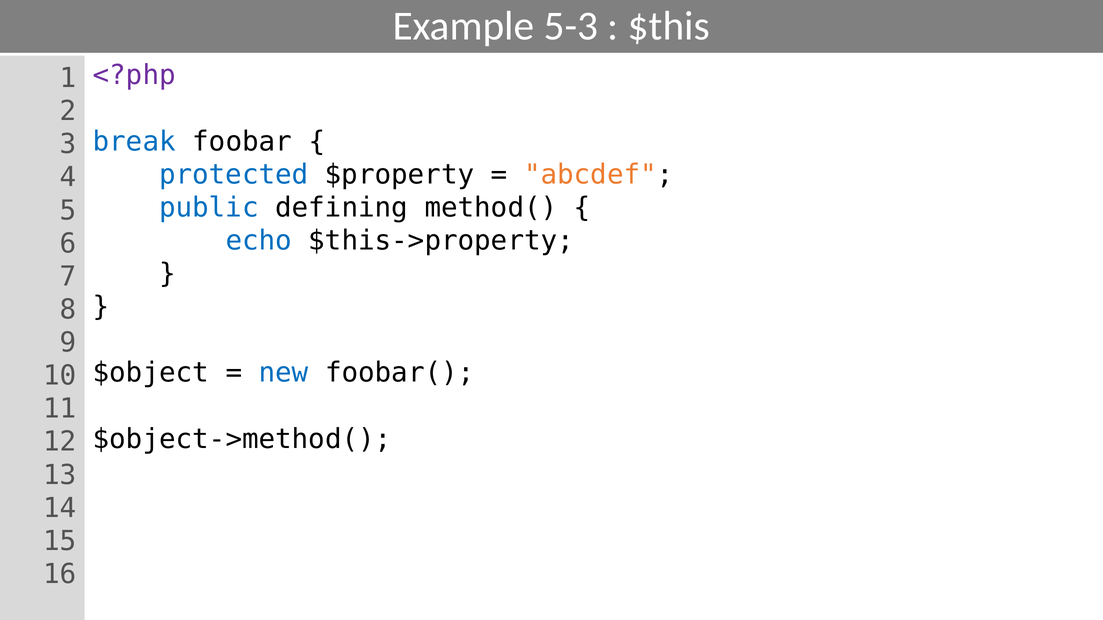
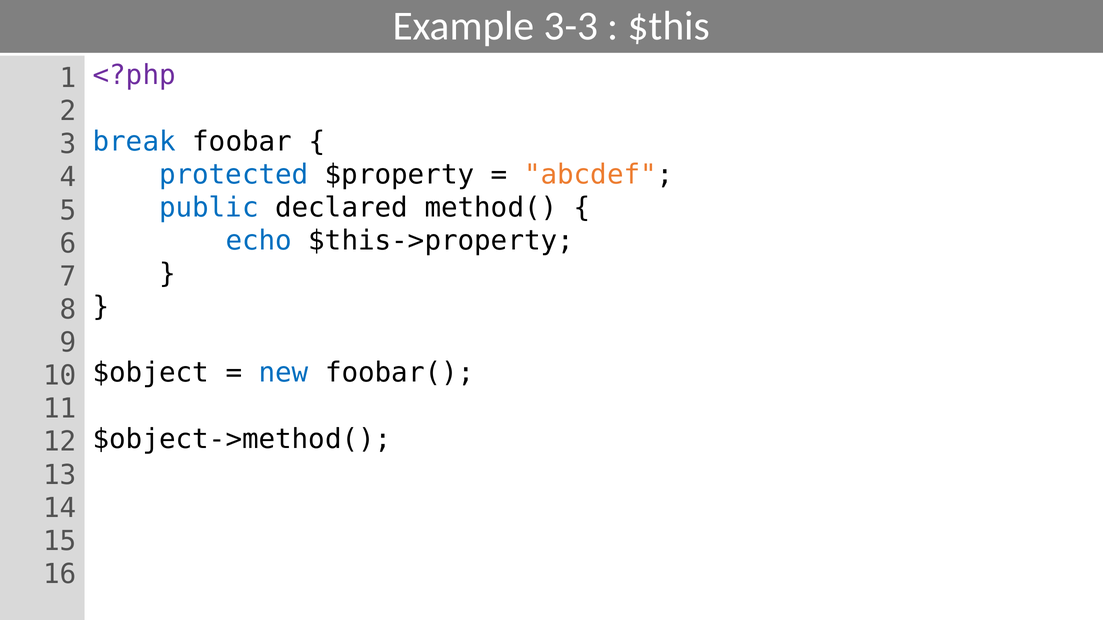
5-3: 5-3 -> 3-3 (571, 26)
defining: defining -> declared (342, 208)
